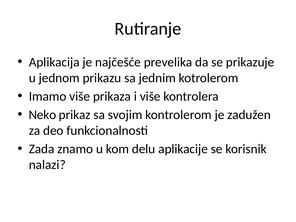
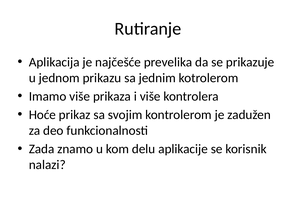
Neko: Neko -> Hoće (42, 115)
